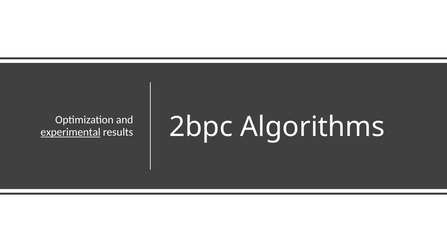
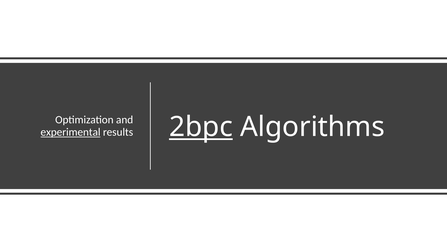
2bpc underline: none -> present (201, 127)
